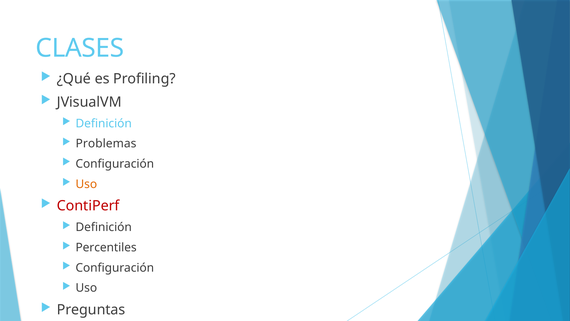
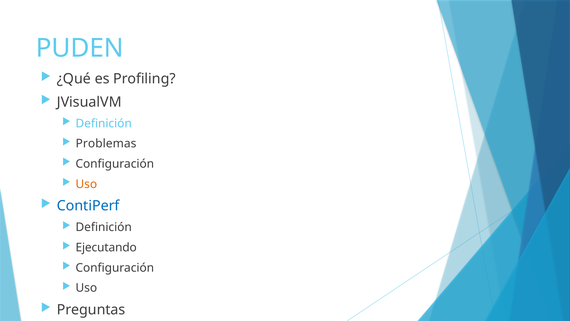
CLASES: CLASES -> PUDEN (80, 48)
ContiPerf colour: red -> blue (88, 206)
Percentiles: Percentiles -> Ejecutando (106, 247)
